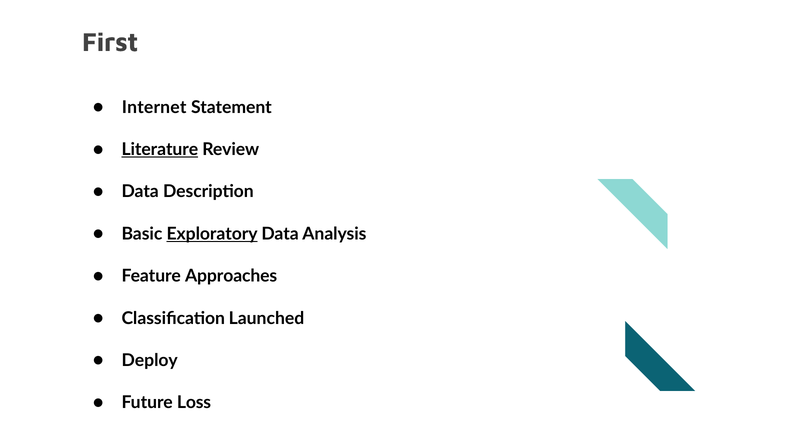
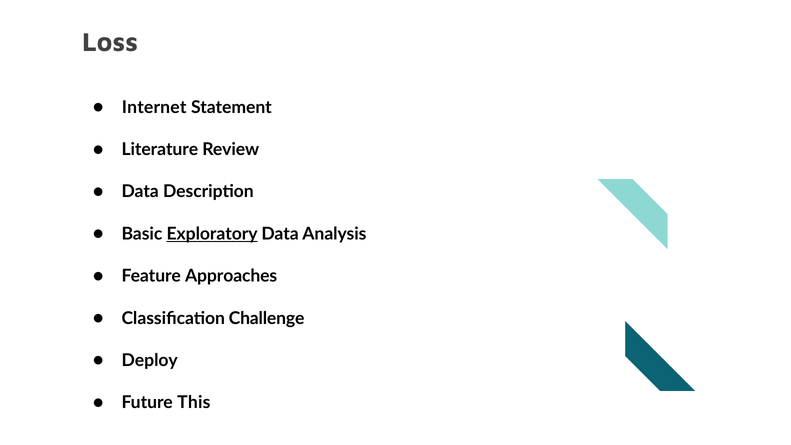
First: First -> Loss (110, 42)
Literature underline: present -> none (160, 150)
Launched: Launched -> Challenge (267, 318)
Loss: Loss -> This (194, 403)
